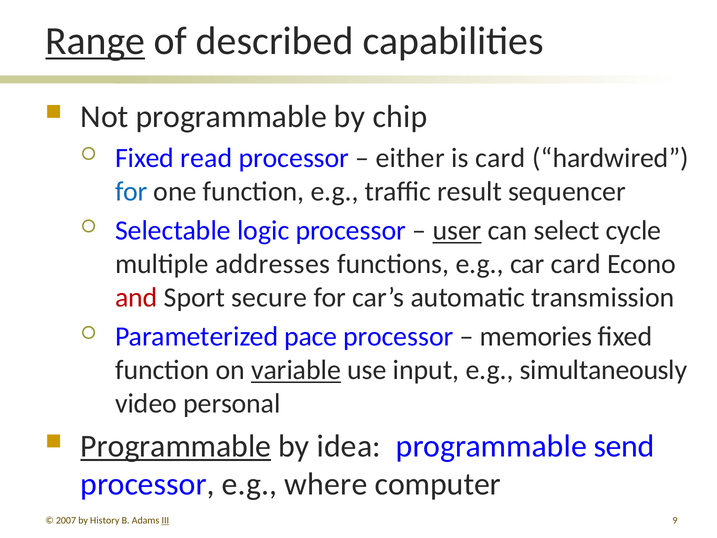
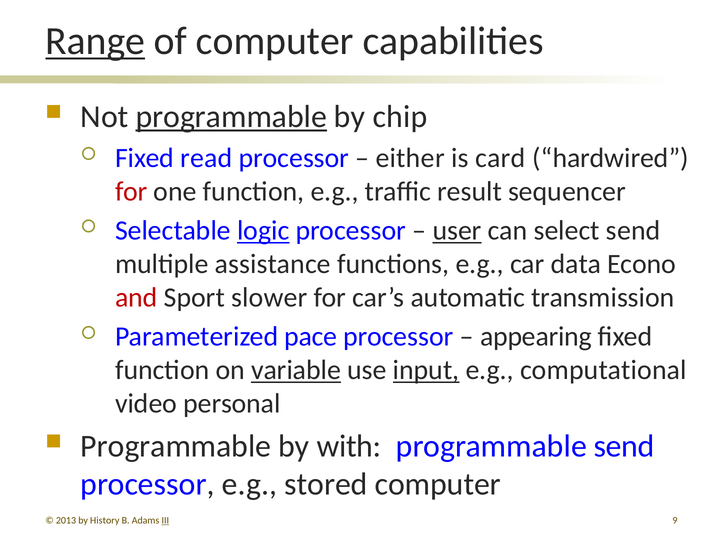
of described: described -> computer (275, 41)
programmable underline: none -> present (231, 117)
for colour: blue -> red (131, 191)
logic underline: none -> present (263, 230)
select cycle: cycle -> send (633, 230)
addresses: addresses -> assistance (273, 264)
car card: card -> data (576, 264)
secure: secure -> slower (269, 297)
memories: memories -> appearing (536, 337)
input underline: none -> present (426, 370)
simultaneously: simultaneously -> computational (603, 370)
Programmable underline: present -> none (176, 446)
idea: idea -> with (349, 446)
where: where -> stored (326, 484)
2007: 2007 -> 2013 (66, 520)
